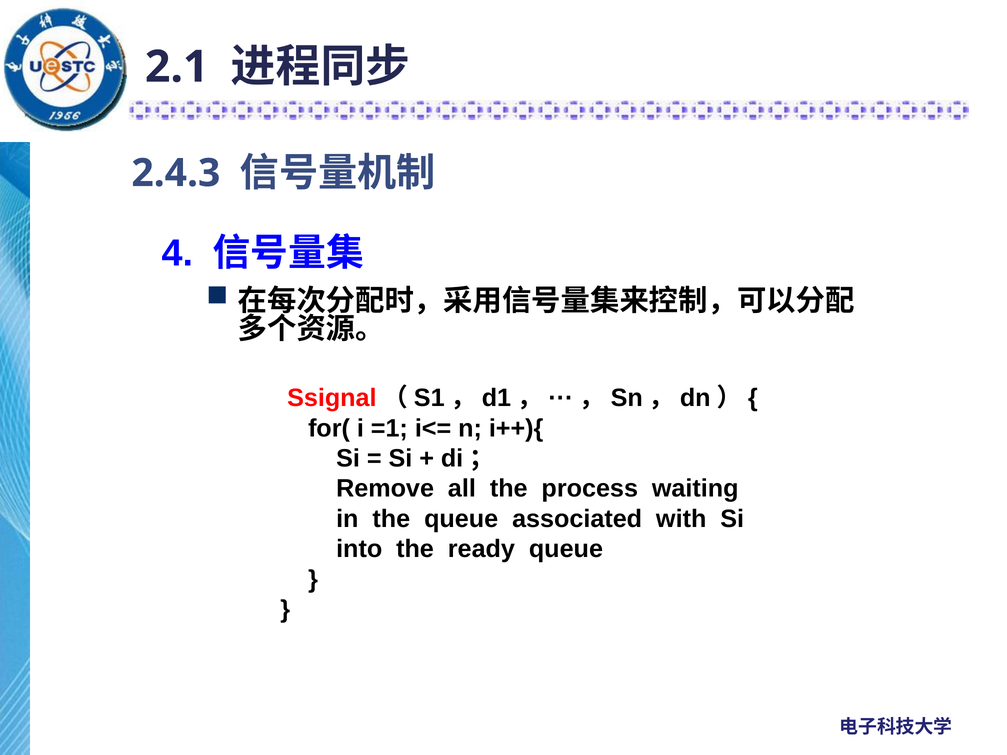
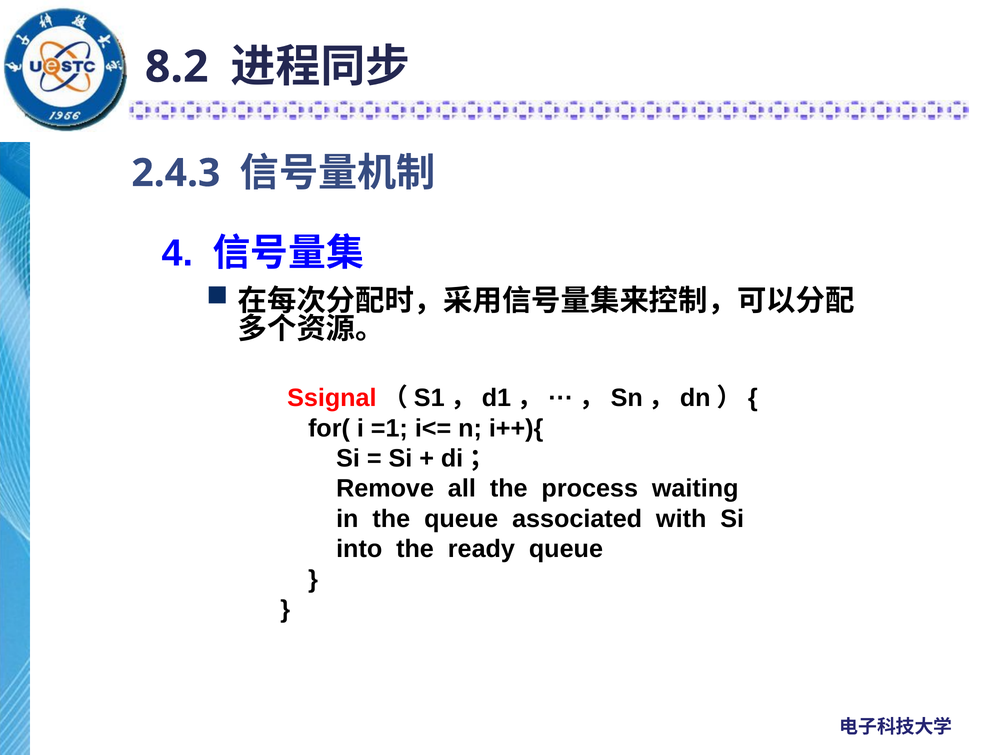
2.1: 2.1 -> 8.2 (177, 67)
